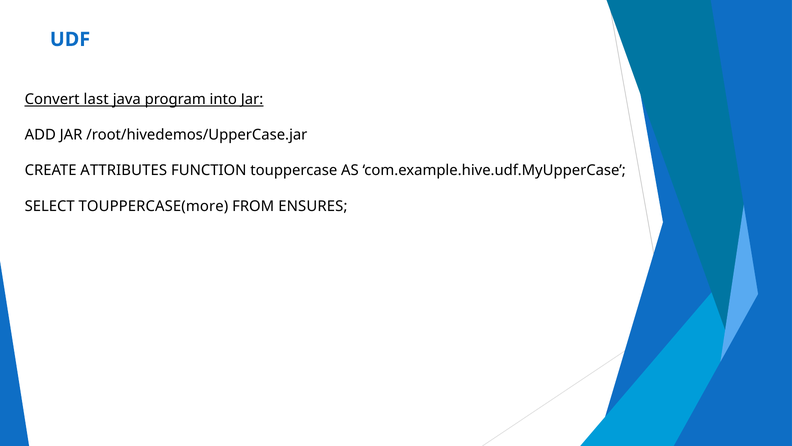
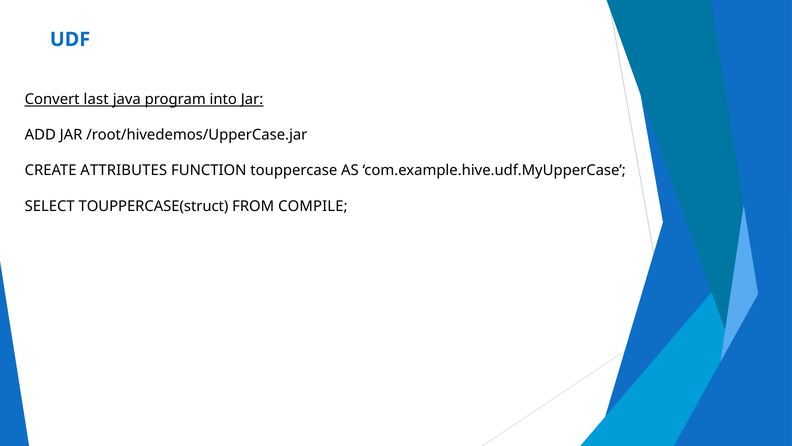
TOUPPERCASE(more: TOUPPERCASE(more -> TOUPPERCASE(struct (153, 206)
ENSURES: ENSURES -> COMPILE (313, 206)
